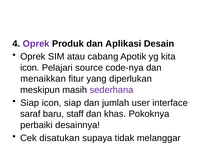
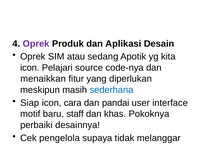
cabang: cabang -> sedang (103, 57)
sederhana colour: purple -> blue (112, 90)
icon siap: siap -> cara (73, 103)
jumlah: jumlah -> pandai (116, 103)
saraf: saraf -> motif (30, 114)
disatukan: disatukan -> pengelola (60, 138)
